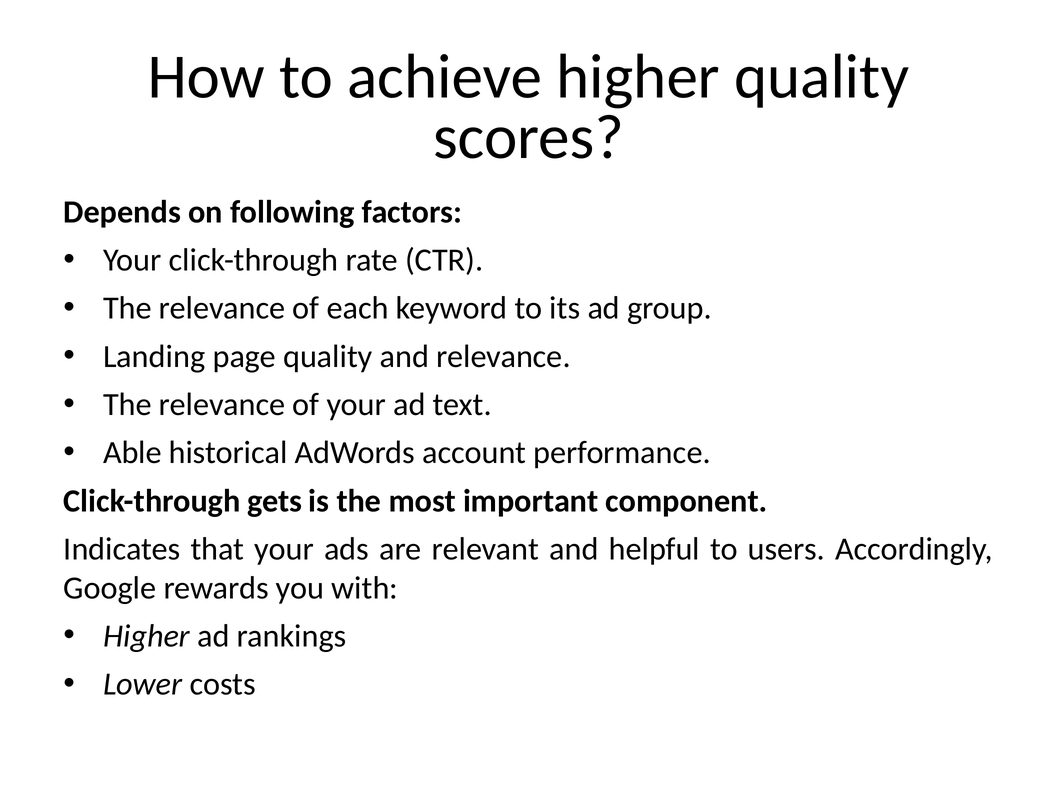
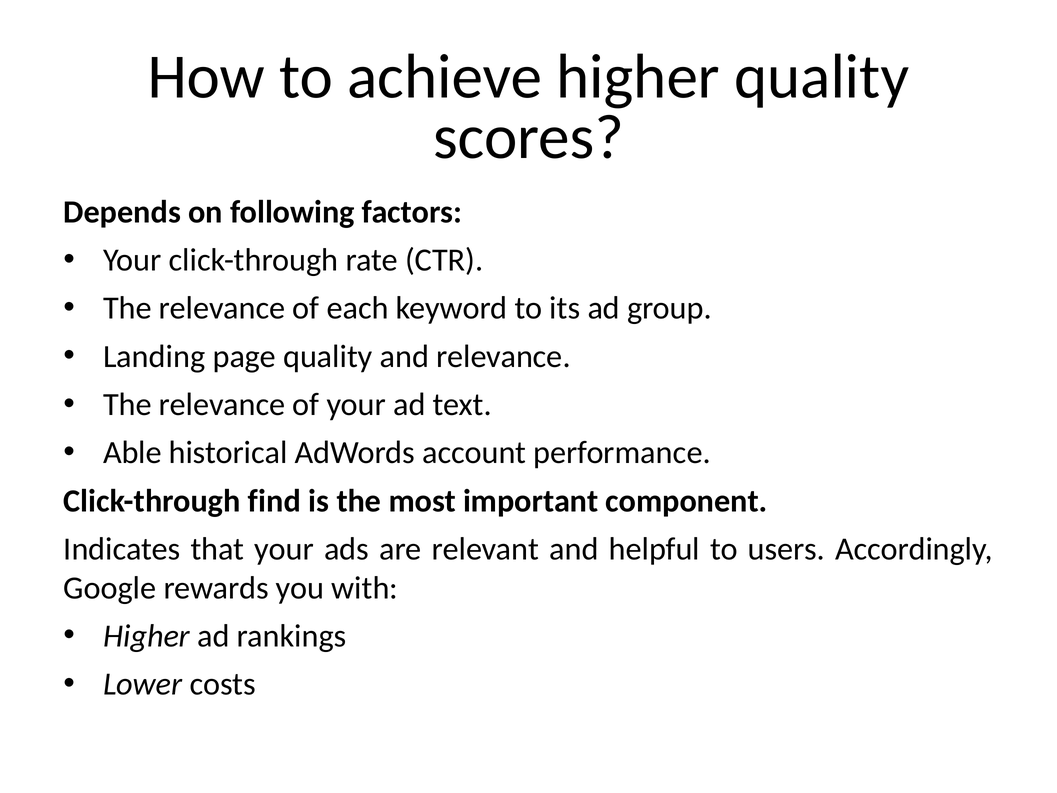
gets: gets -> find (275, 501)
